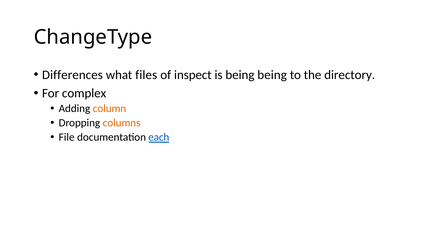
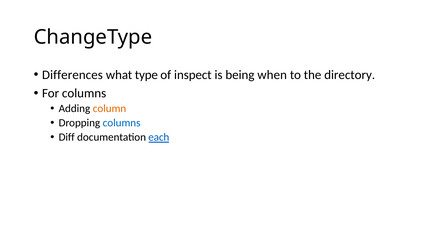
files: files -> type (146, 75)
being being: being -> when (272, 75)
For complex: complex -> columns (84, 93)
columns colour: orange -> blue (122, 123)
File: File -> Diff (67, 137)
